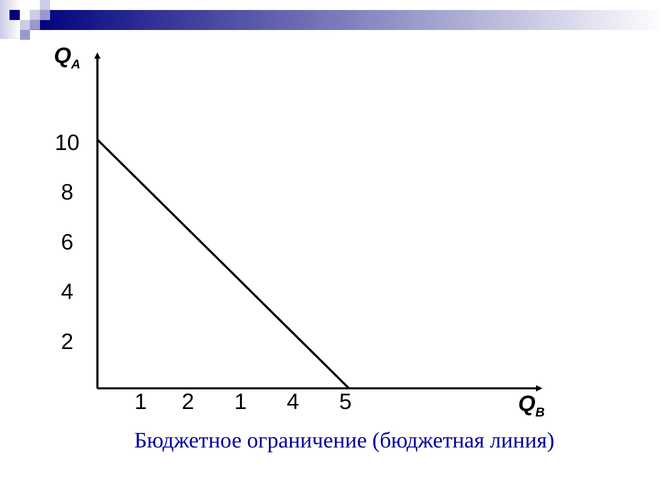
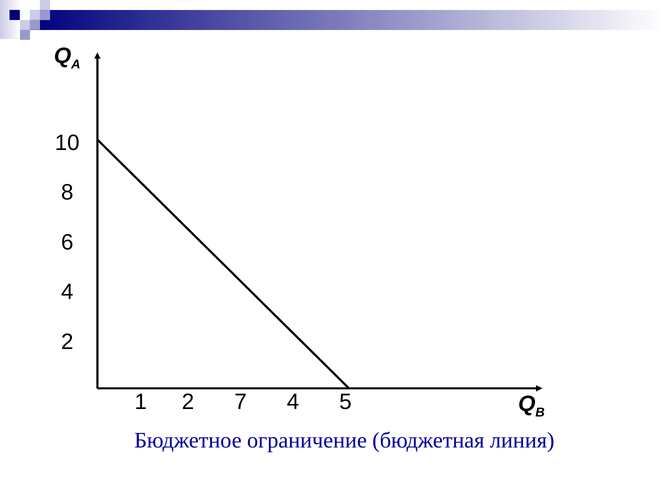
1: 1 -> 7 (241, 402)
